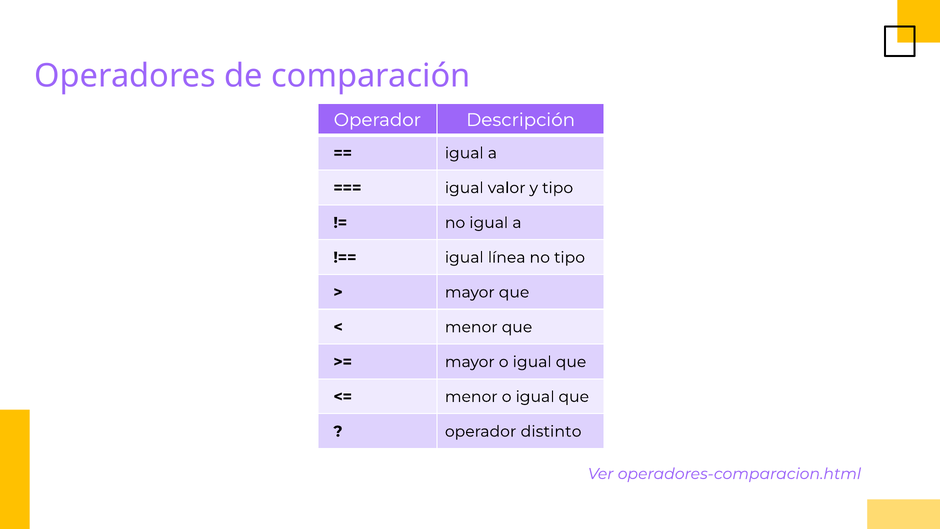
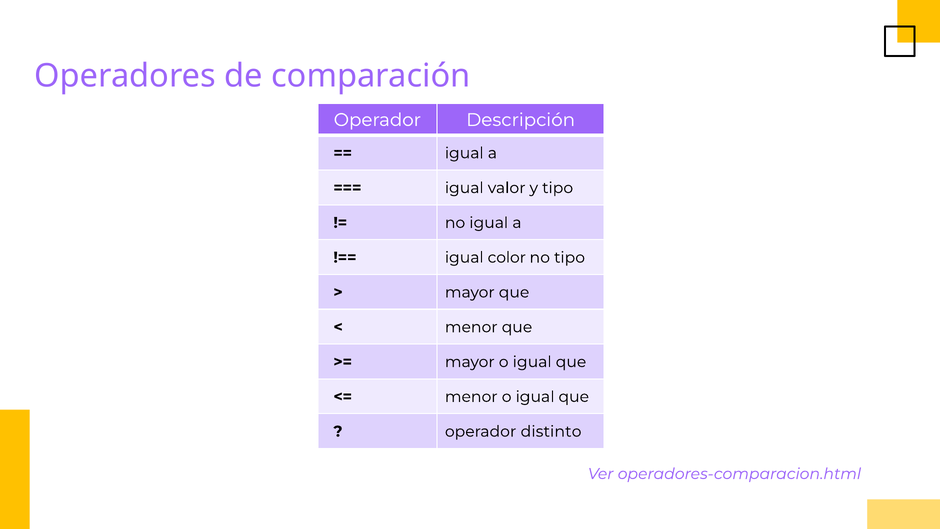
línea: línea -> color (507, 257)
